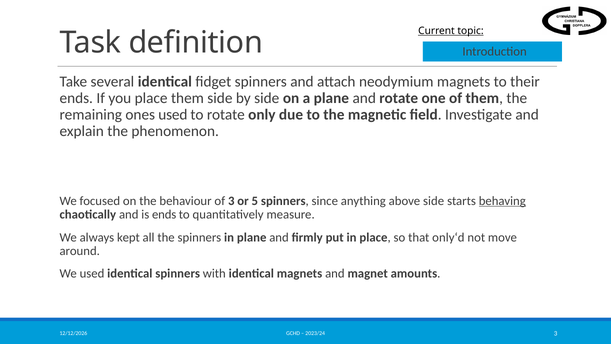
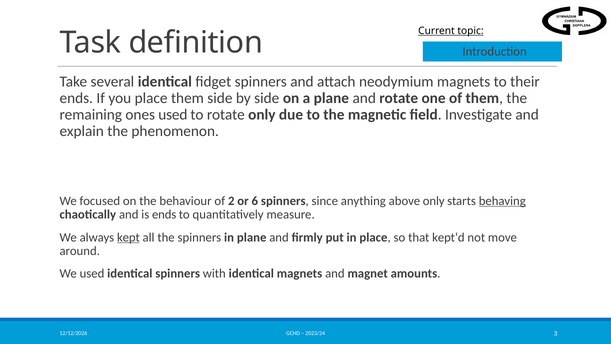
of 3: 3 -> 2 (231, 201)
5: 5 -> 6 (255, 201)
above side: side -> only (434, 201)
kept underline: none -> present (128, 237)
only‘d: only‘d -> kept‘d (448, 237)
